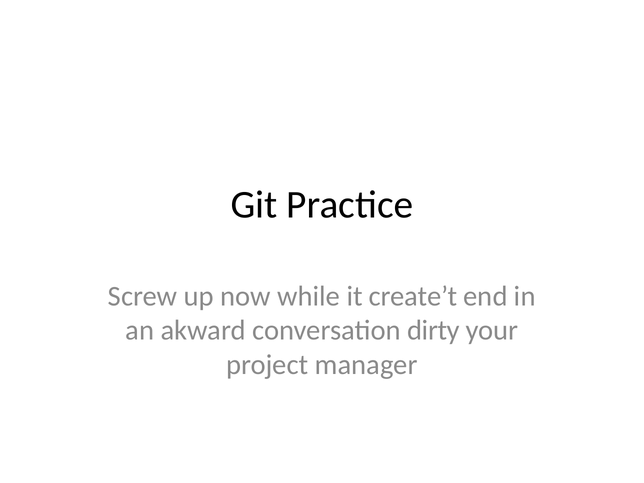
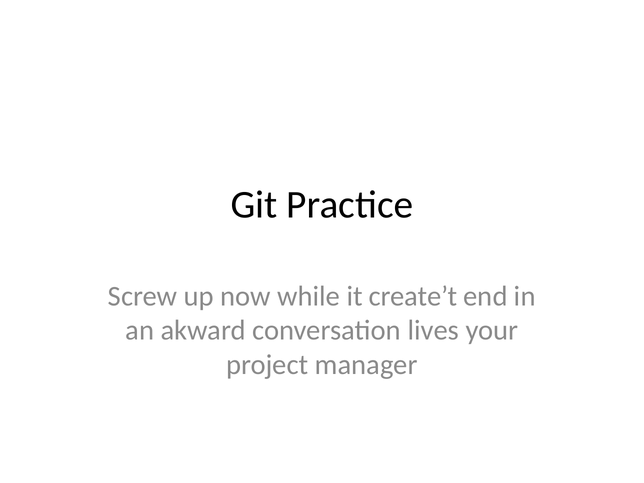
dirty: dirty -> lives (433, 331)
